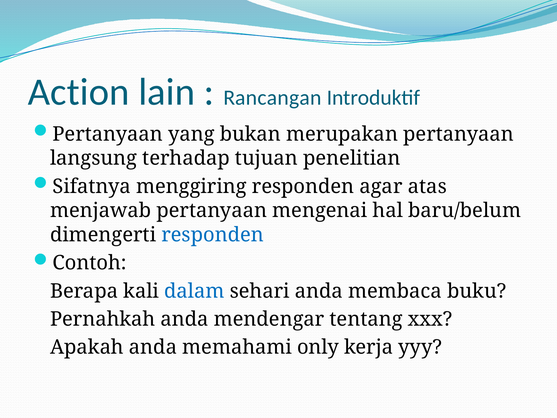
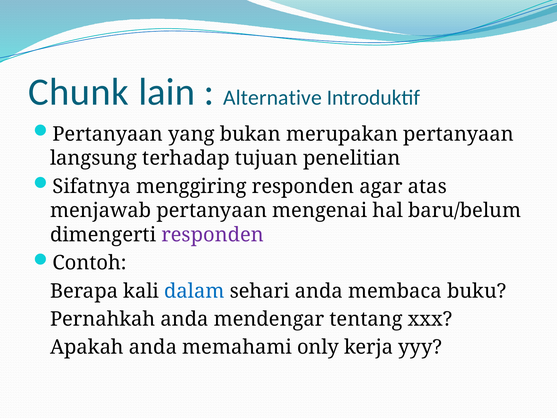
Action: Action -> Chunk (79, 92)
Rancangan: Rancangan -> Alternative (272, 98)
responden colour: blue -> purple (213, 235)
